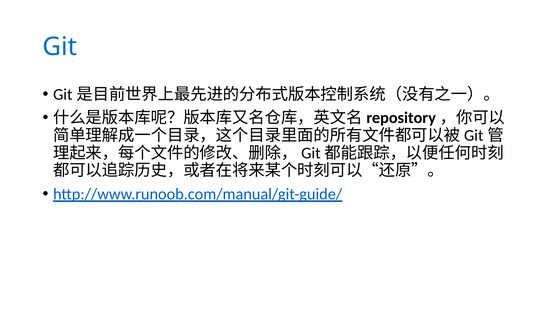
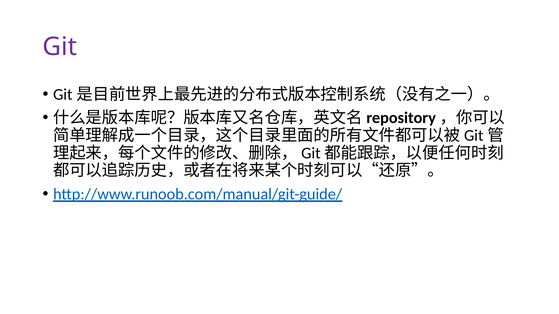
Git colour: blue -> purple (60, 47)
